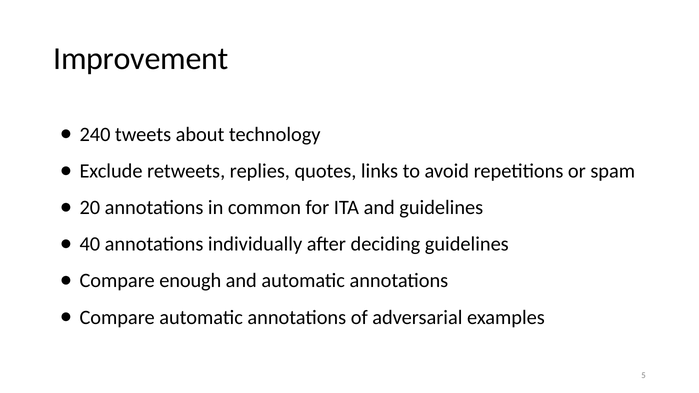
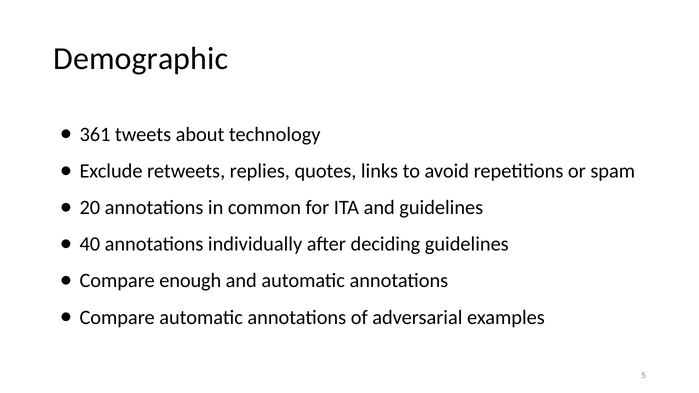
Improvement: Improvement -> Demographic (141, 59)
240: 240 -> 361 (95, 134)
